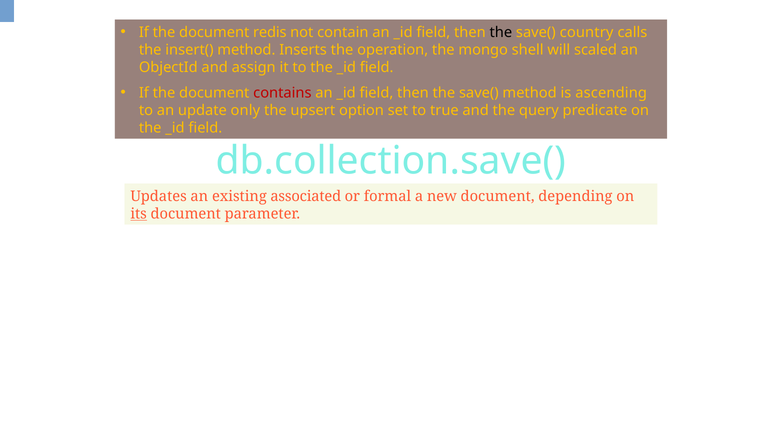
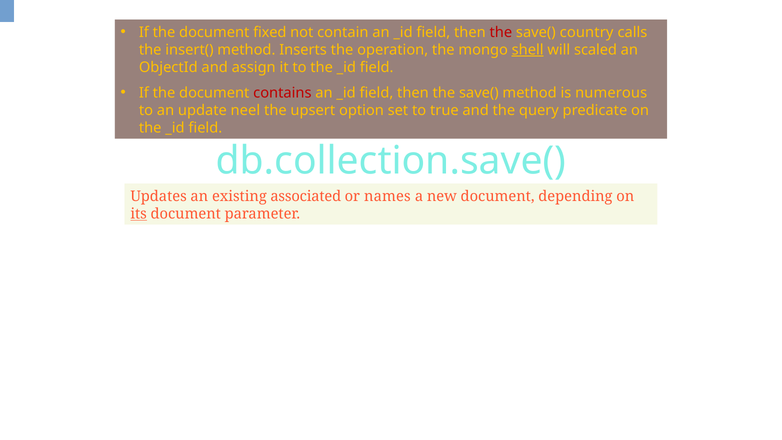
redis: redis -> fixed (270, 32)
the colour: black -> red (501, 32)
shell underline: none -> present (528, 50)
ascending: ascending -> numerous (611, 93)
only: only -> neel (245, 110)
formal: formal -> names (387, 196)
